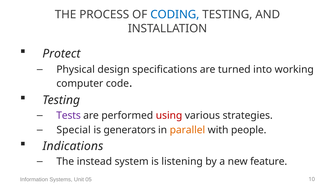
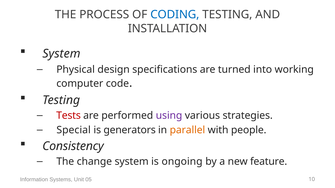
Protect: Protect -> System (61, 54)
Tests colour: purple -> red (69, 116)
using colour: red -> purple (169, 116)
Indications: Indications -> Consistency (73, 146)
instead: instead -> change (94, 162)
listening: listening -> ongoing (182, 162)
